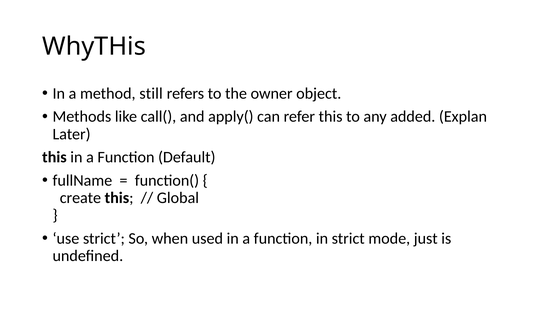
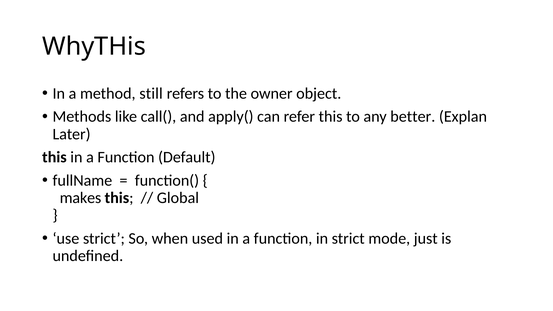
added: added -> better (413, 117)
create: create -> makes (80, 198)
